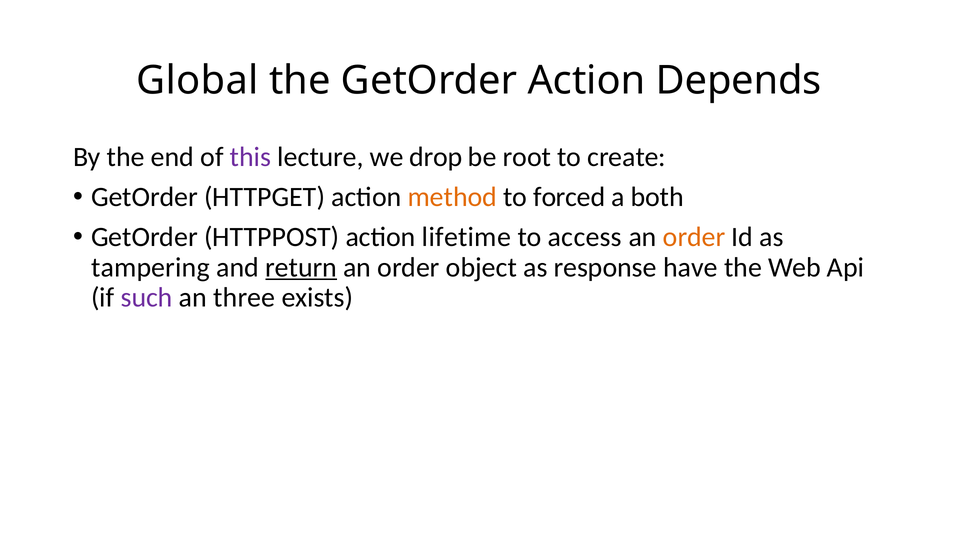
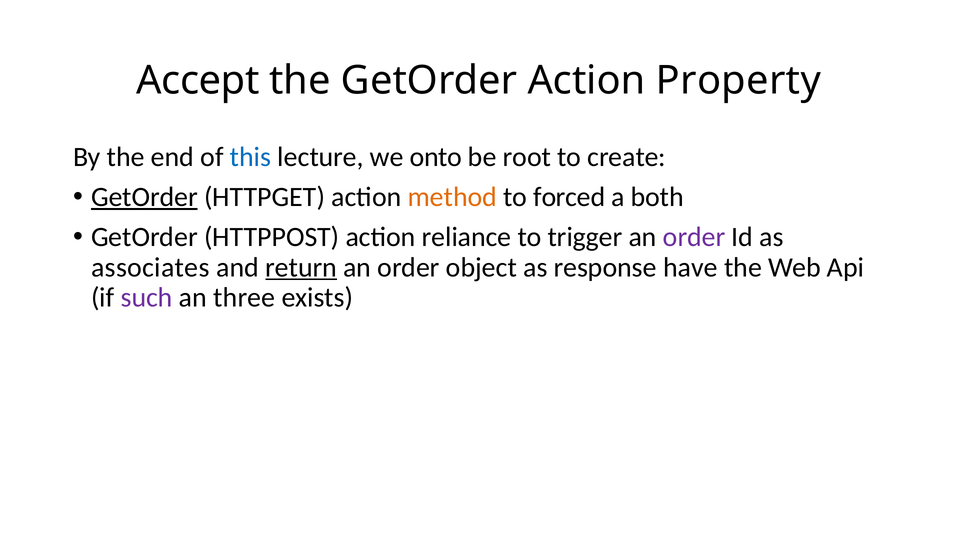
Global: Global -> Accept (198, 80)
Depends: Depends -> Property (738, 80)
this colour: purple -> blue (251, 157)
drop: drop -> onto (436, 157)
GetOrder underline: none -> present (144, 197)
lifetime: lifetime -> reliance (467, 237)
access: access -> trigger (585, 237)
order colour: orange -> purple (694, 237)
tampering: tampering -> associates (150, 267)
